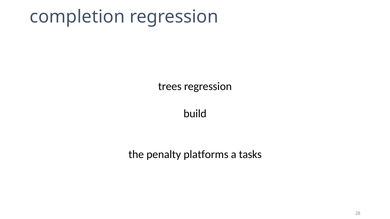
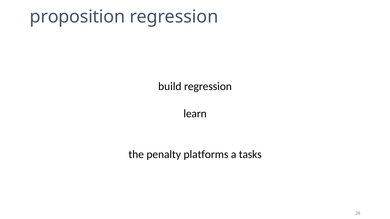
completion: completion -> proposition (77, 17)
trees: trees -> build (170, 86)
build: build -> learn (195, 114)
